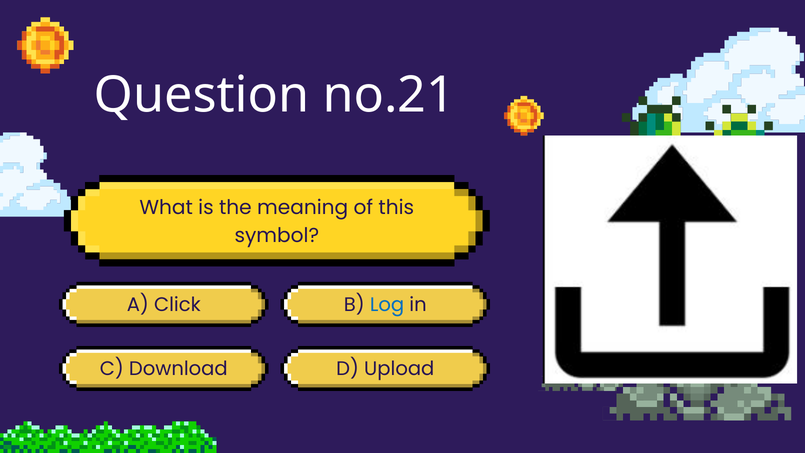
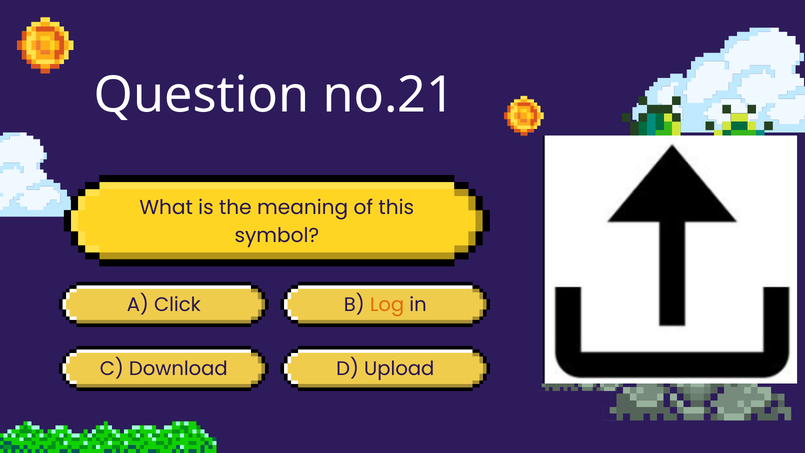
Log colour: blue -> orange (387, 305)
